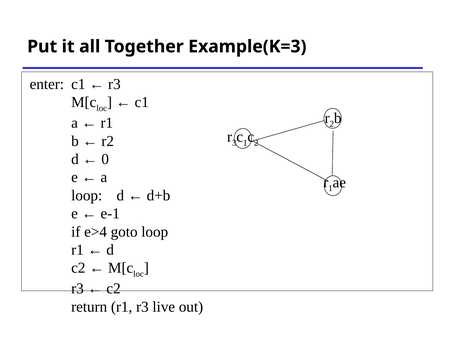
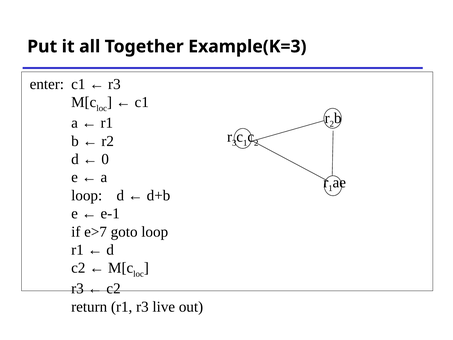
e>4: e>4 -> e>7 (96, 232)
